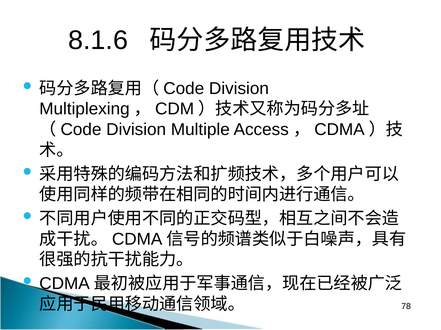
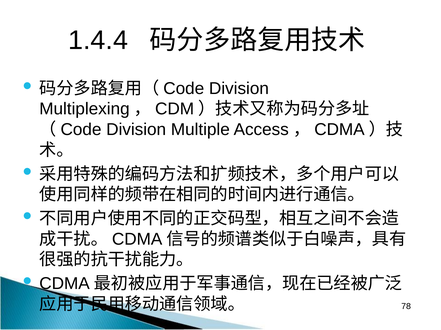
8.1.6: 8.1.6 -> 1.4.4 (98, 40)
